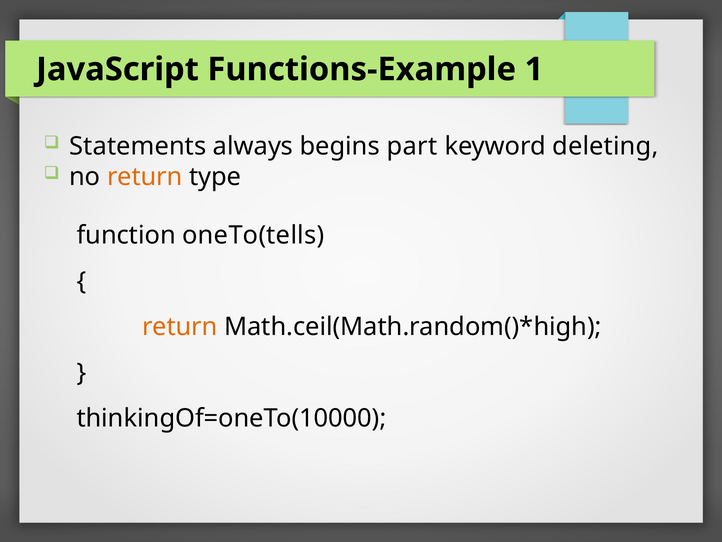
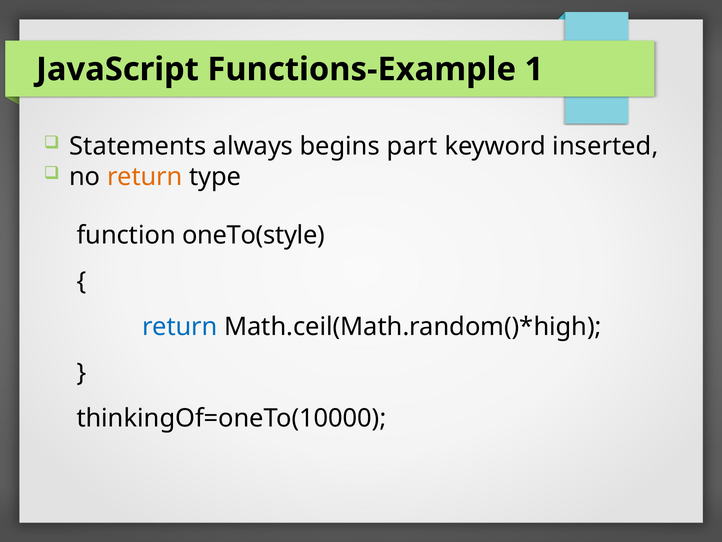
deleting: deleting -> inserted (605, 146)
oneTo(tells: oneTo(tells -> oneTo(style (254, 235)
return colour: orange -> blue (180, 327)
